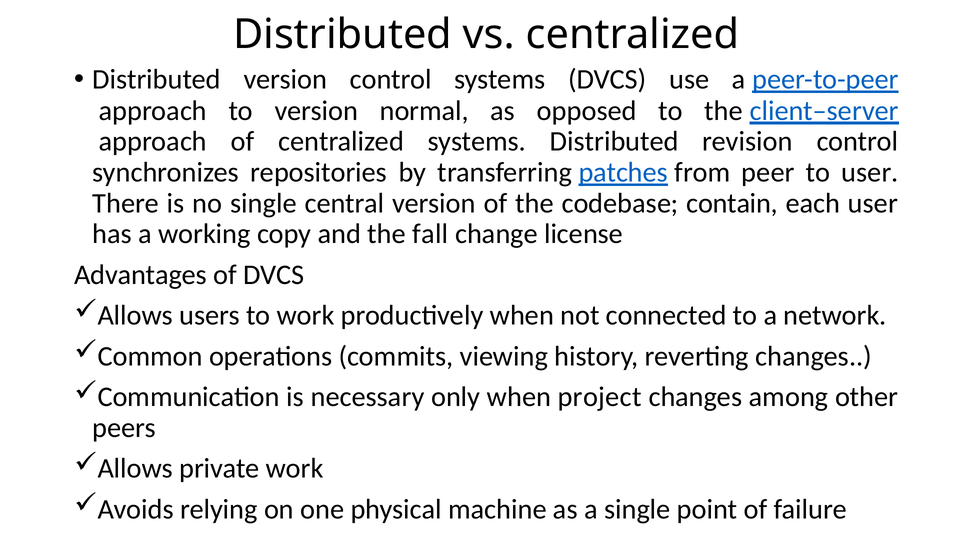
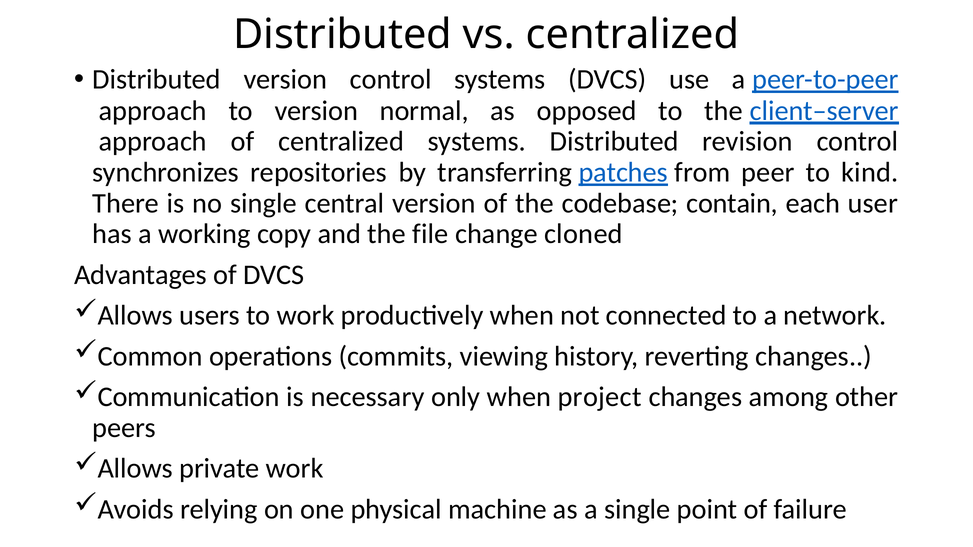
to user: user -> kind (870, 173)
fall: fall -> file (430, 234)
license: license -> cloned (583, 234)
